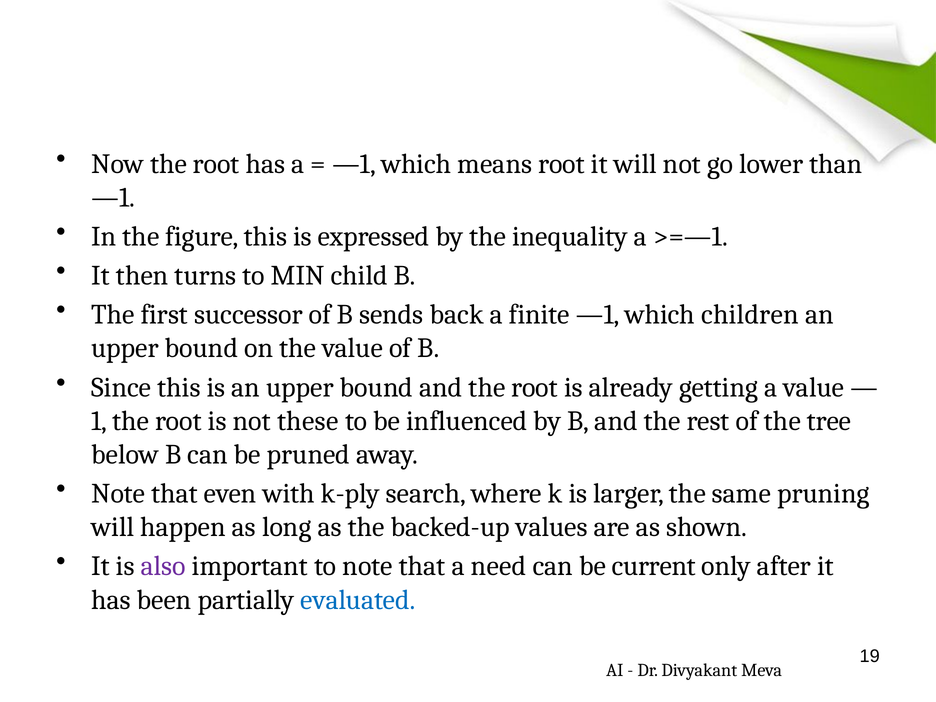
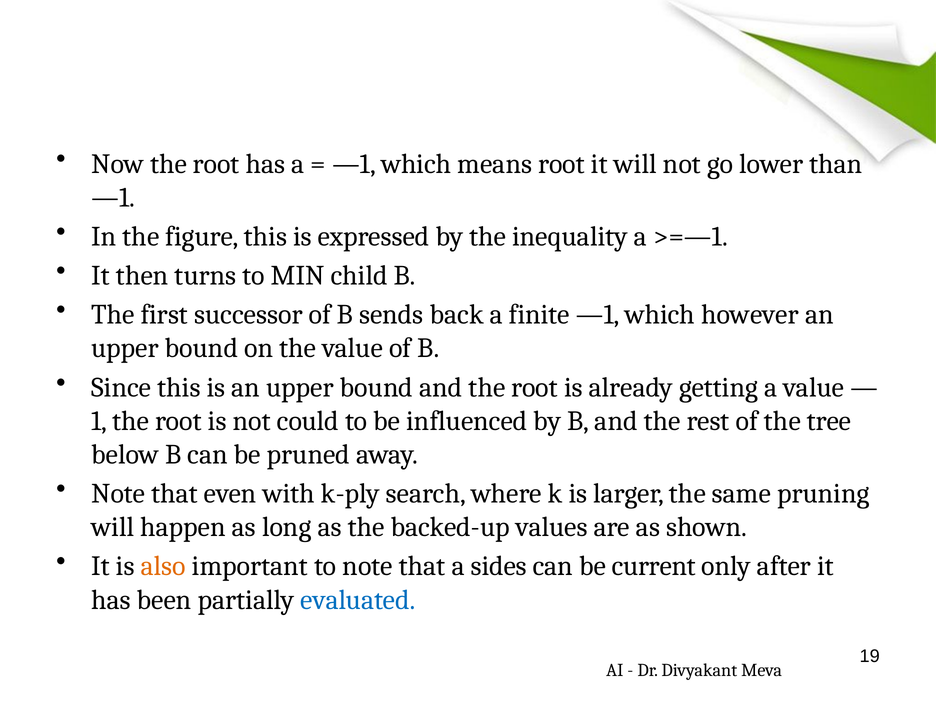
children: children -> however (750, 315)
these: these -> could (308, 421)
also colour: purple -> orange (163, 566)
need: need -> sides (499, 566)
